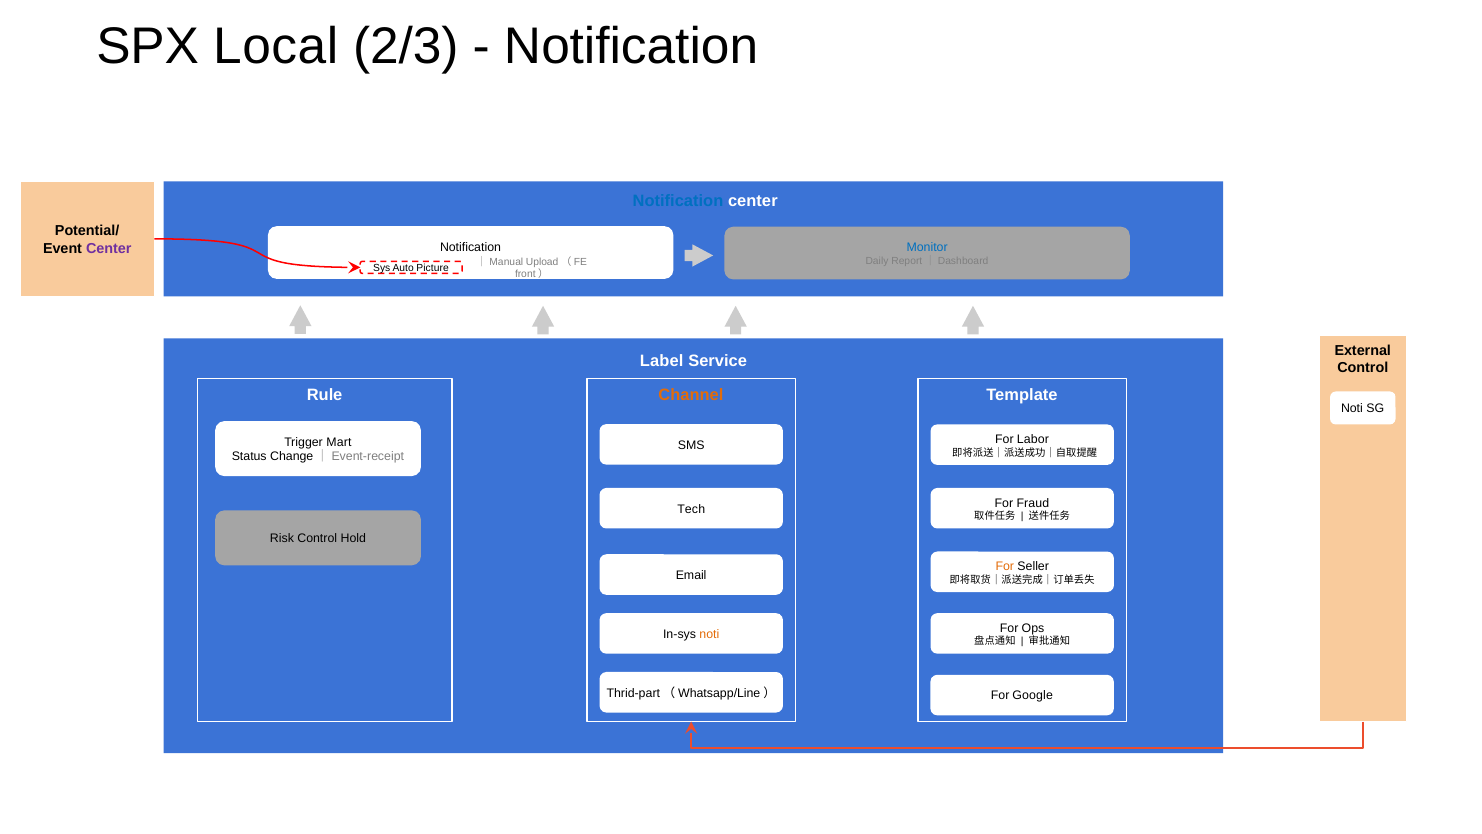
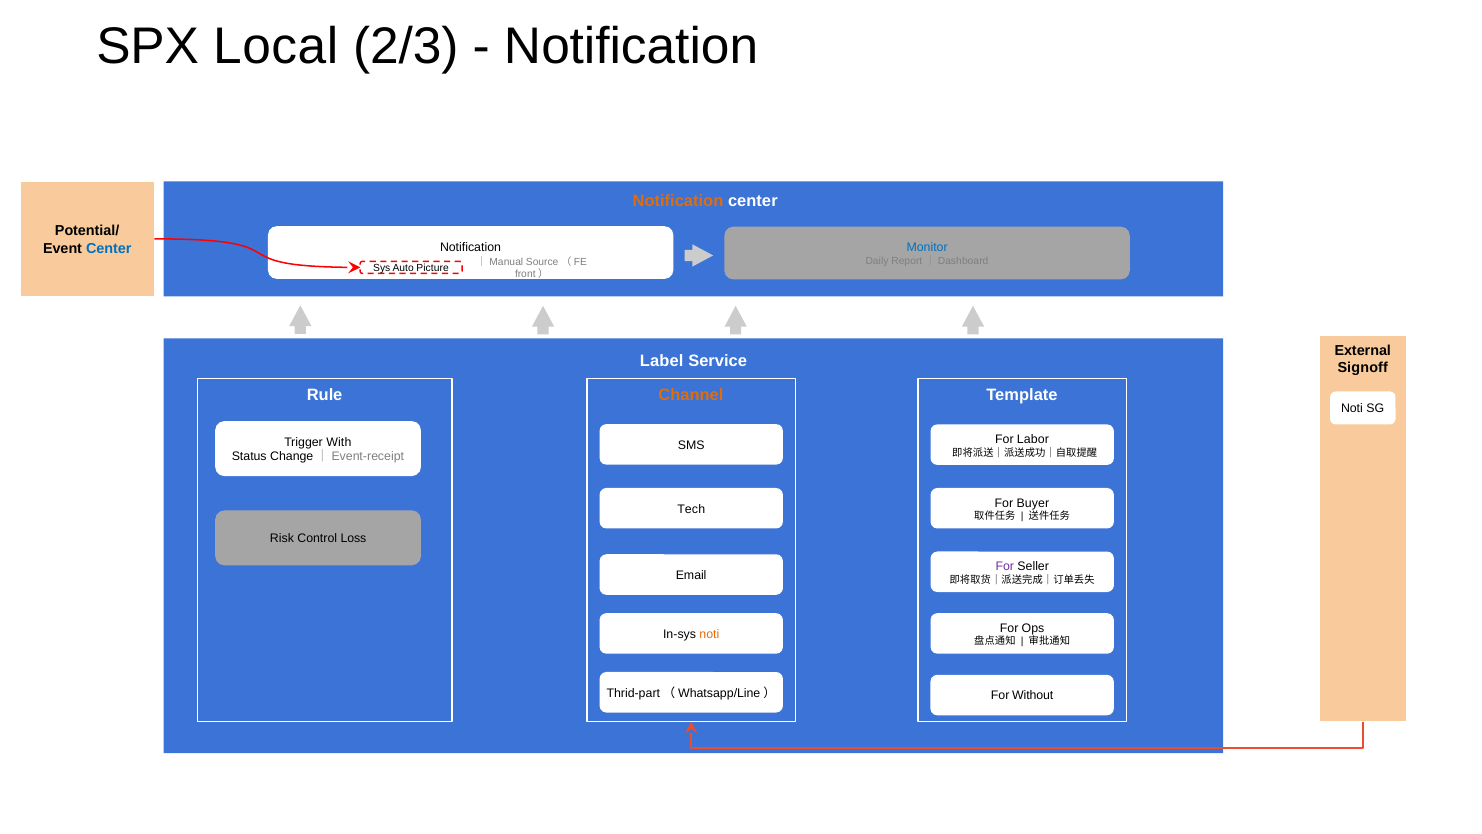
Notification colour: blue -> orange (678, 201)
Center colour: purple -> blue (109, 248)
Upload: Upload -> Source (542, 262)
Control: Control -> Signoff (1363, 367)
Mart: Mart -> With (339, 442)
Fraud: Fraud -> Buyer (1033, 503)
Hold: Hold -> Loss (353, 538)
For colour: orange -> purple (1005, 566)
Google: Google -> Without (1033, 696)
